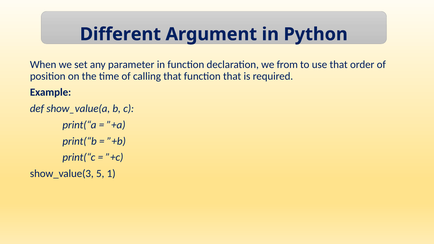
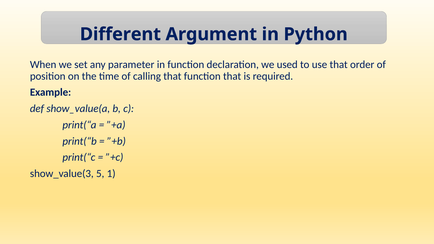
from: from -> used (287, 65)
